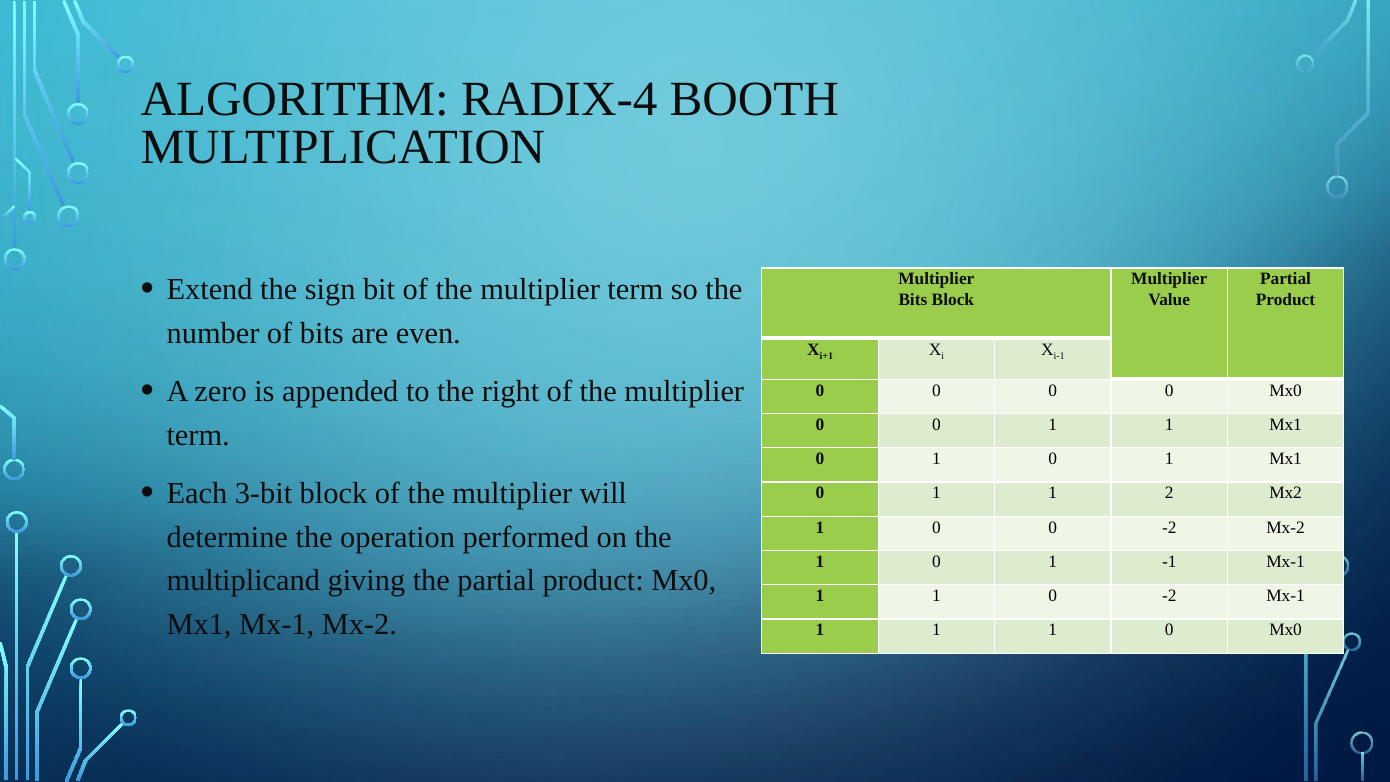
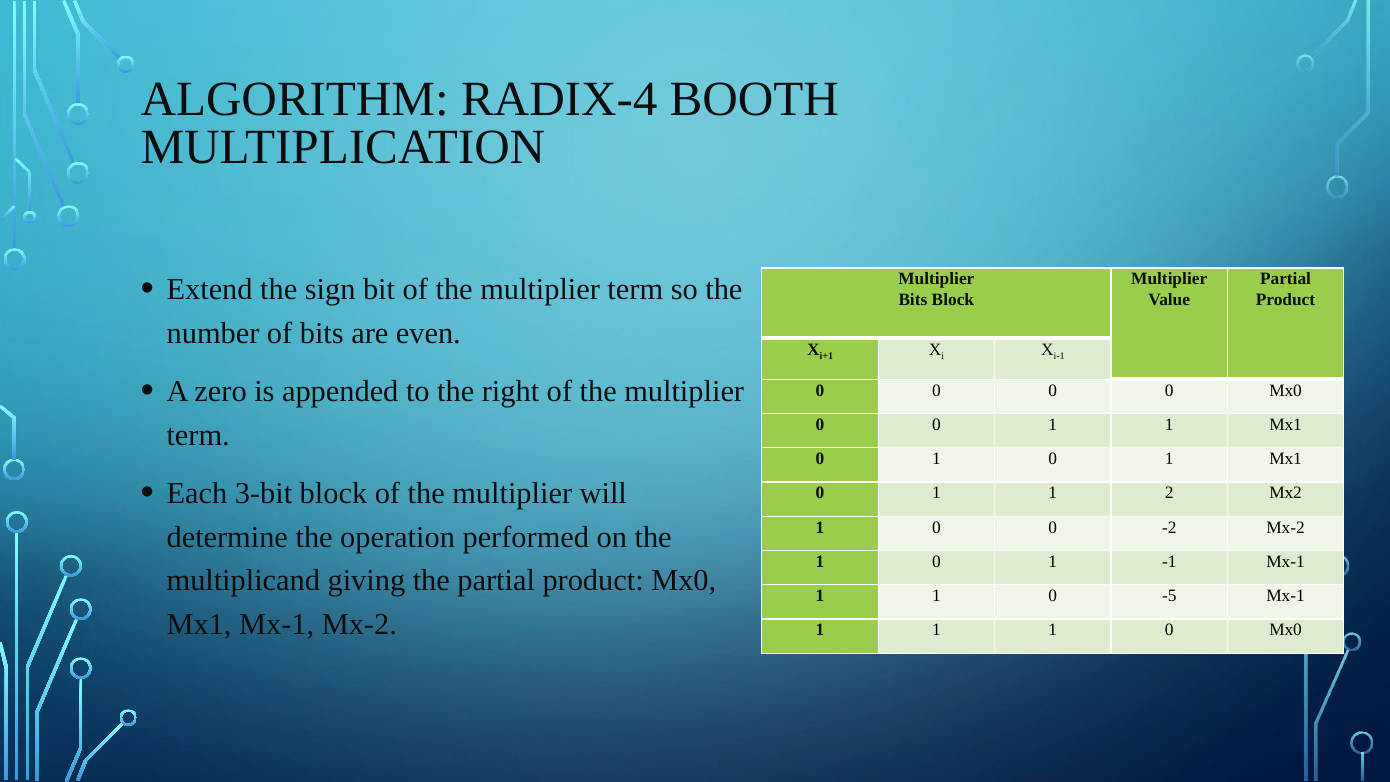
1 0 -2: -2 -> -5 (1169, 596)
